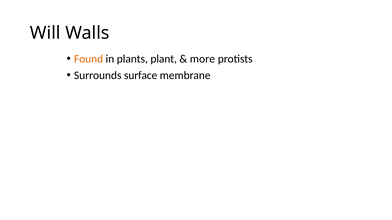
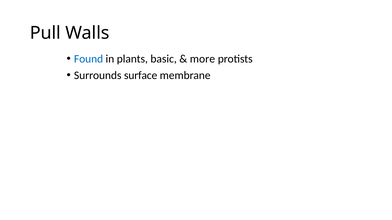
Will: Will -> Pull (45, 33)
Found colour: orange -> blue (89, 59)
plant: plant -> basic (164, 59)
